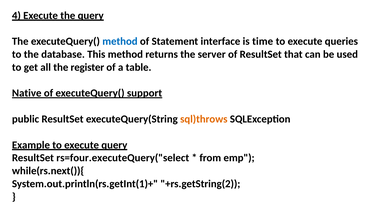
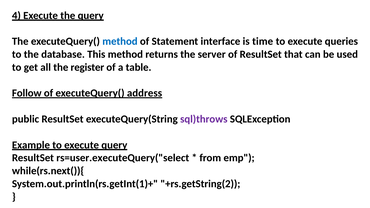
Native: Native -> Follow (27, 93)
support: support -> address (145, 93)
sql)throws colour: orange -> purple (204, 119)
rs=four.executeQuery("select: rs=four.executeQuery("select -> rs=user.executeQuery("select (123, 158)
